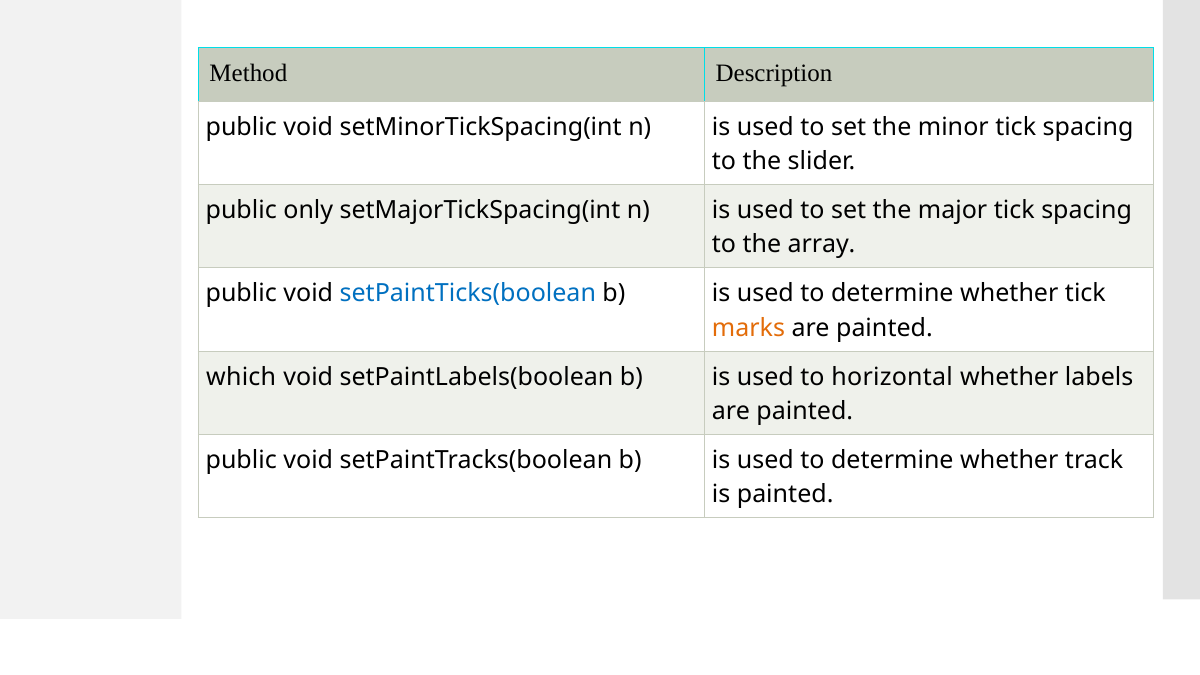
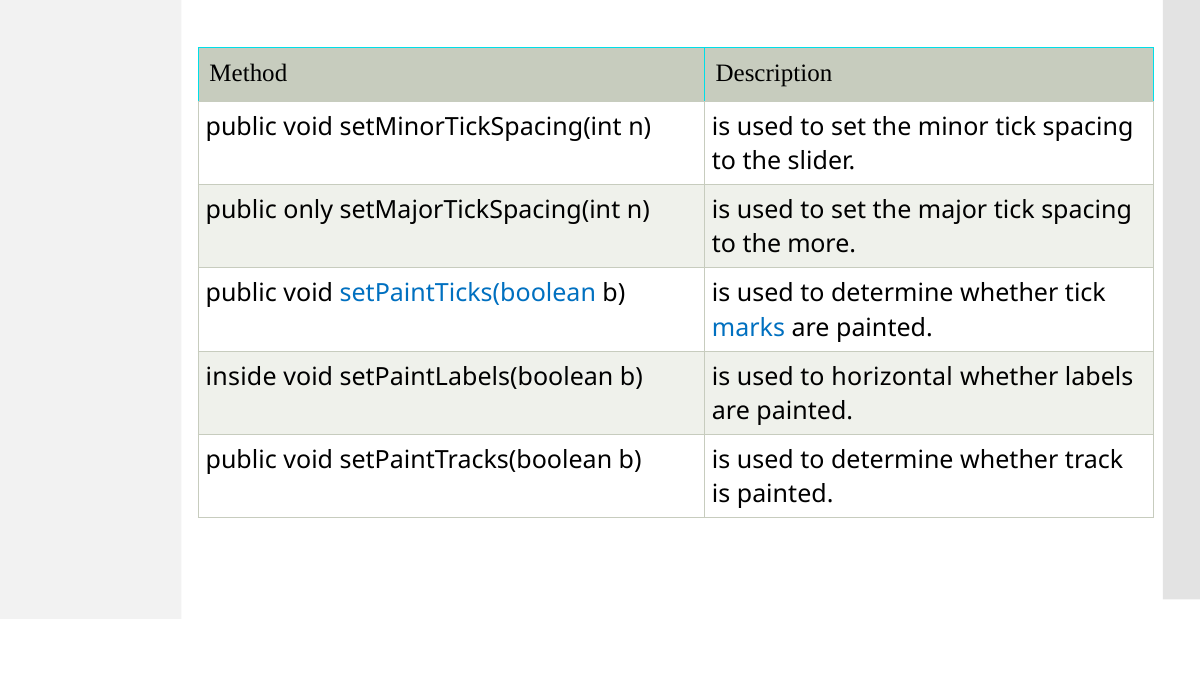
array: array -> more (822, 245)
marks colour: orange -> blue (748, 328)
which: which -> inside (241, 377)
